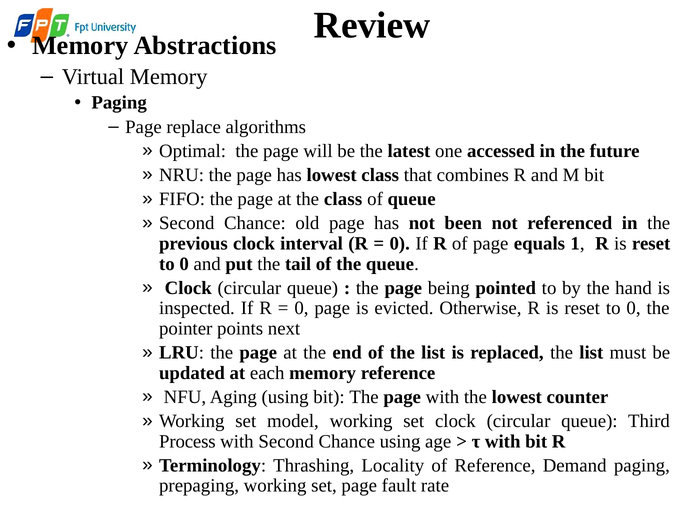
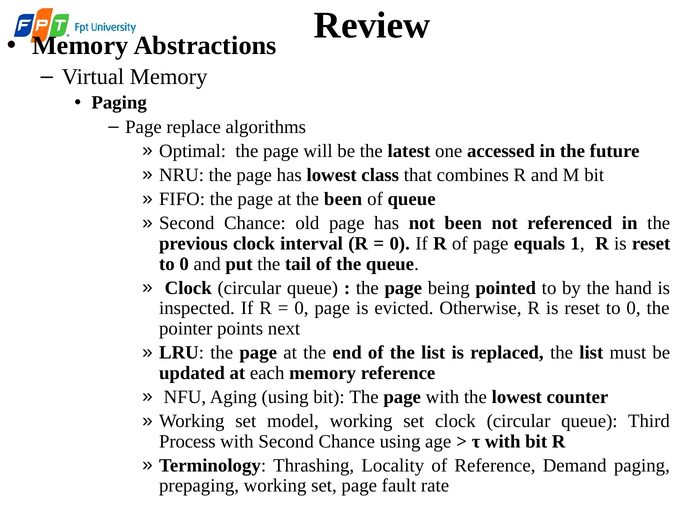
the class: class -> been (343, 199)
